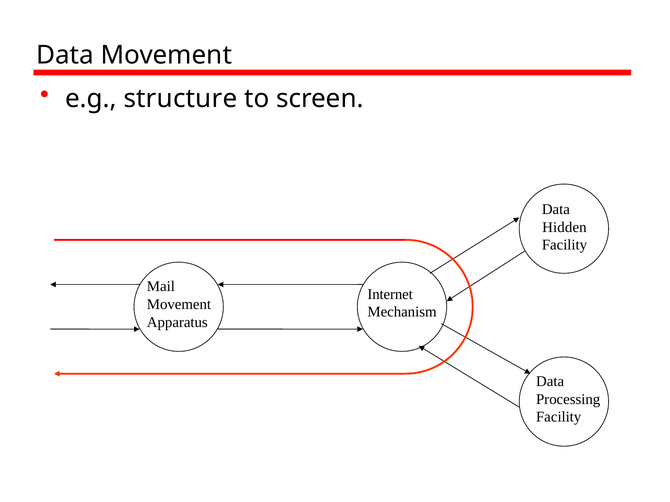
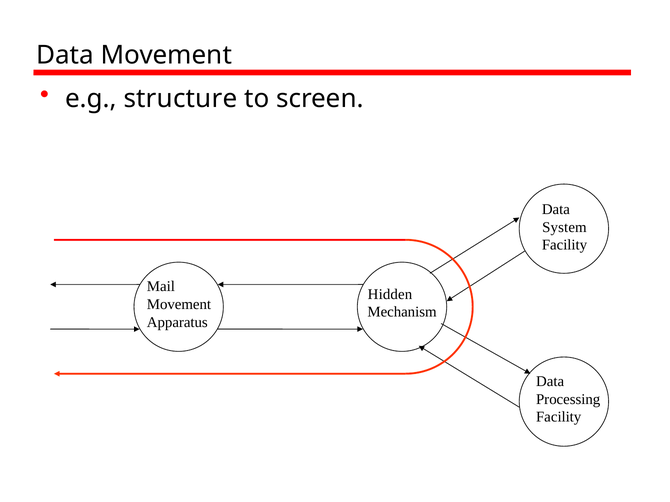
Hidden: Hidden -> System (564, 227)
Internet: Internet -> Hidden (390, 295)
